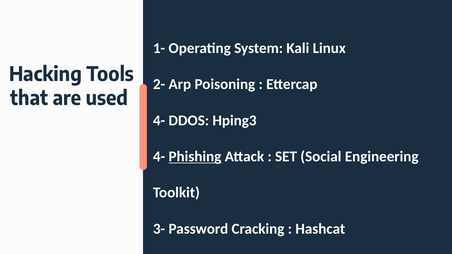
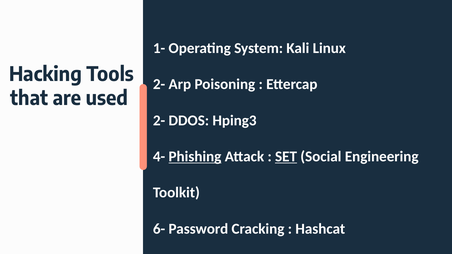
4-: 4- -> 2- (159, 121)
SET underline: none -> present (286, 157)
3-: 3- -> 6- (159, 229)
